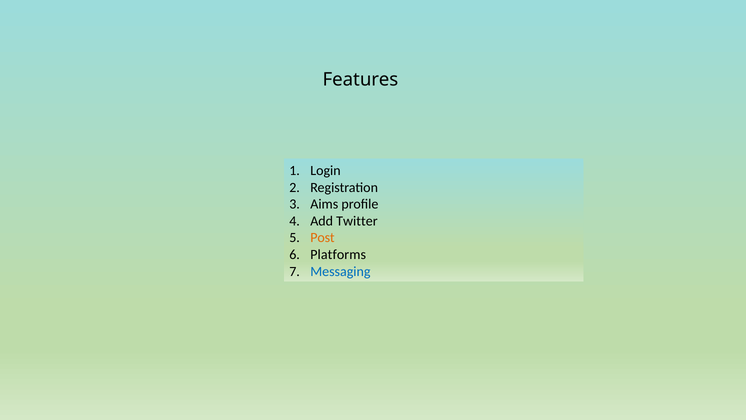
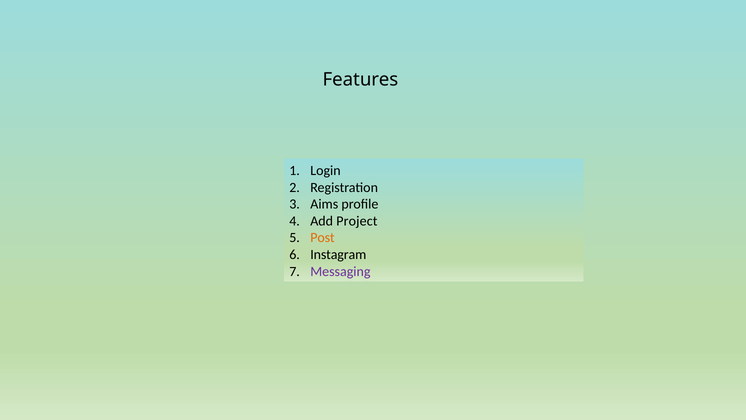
Twitter: Twitter -> Project (357, 221)
Platforms: Platforms -> Instagram (338, 254)
Messaging colour: blue -> purple (340, 271)
